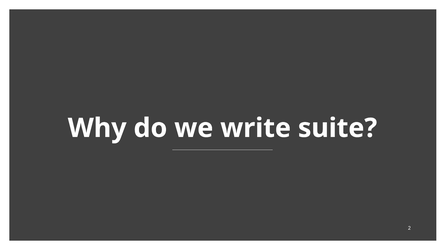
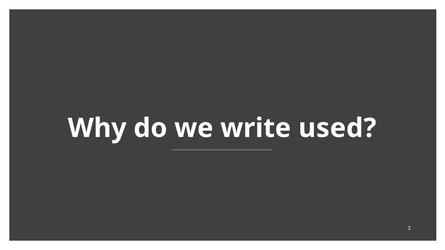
suite: suite -> used (337, 128)
